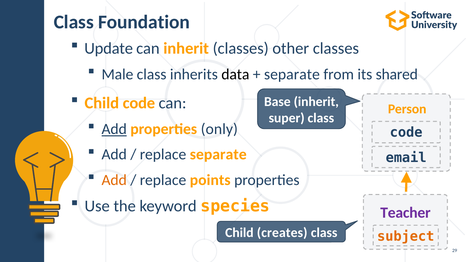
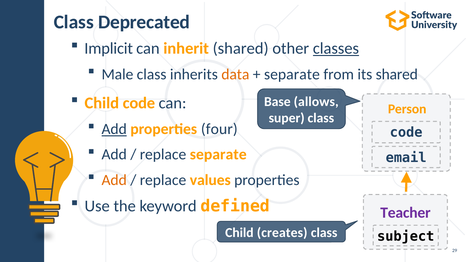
Foundation: Foundation -> Deprecated (144, 22)
Update: Update -> Implicit (109, 48)
inherit classes: classes -> shared (241, 48)
classes underline: none -> present (336, 48)
data colour: black -> orange (235, 74)
Base inherit: inherit -> allows (316, 102)
only: only -> four (219, 129)
points: points -> values (210, 180)
species: species -> defined (235, 206)
subject colour: orange -> black (406, 237)
